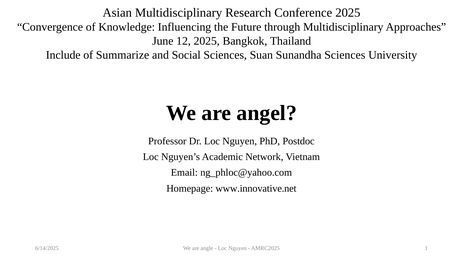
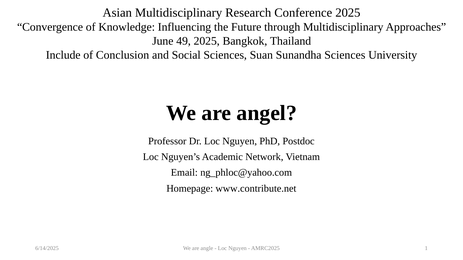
12: 12 -> 49 (184, 41)
Summarize: Summarize -> Conclusion (123, 55)
www.innovative.net: www.innovative.net -> www.contribute.net (256, 189)
